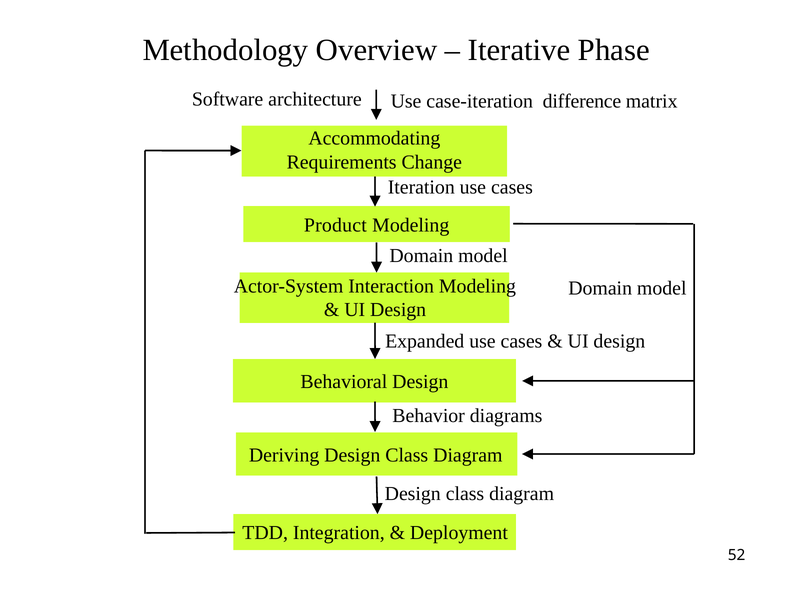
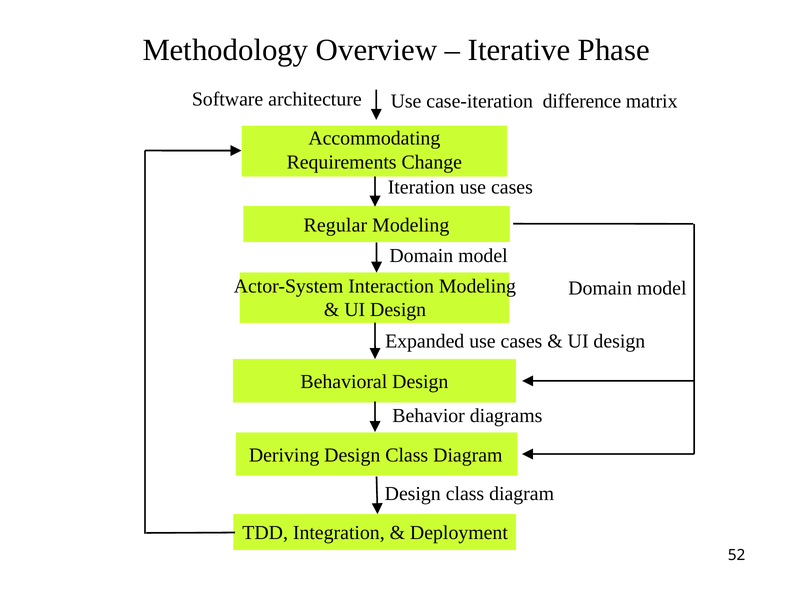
Product: Product -> Regular (335, 226)
